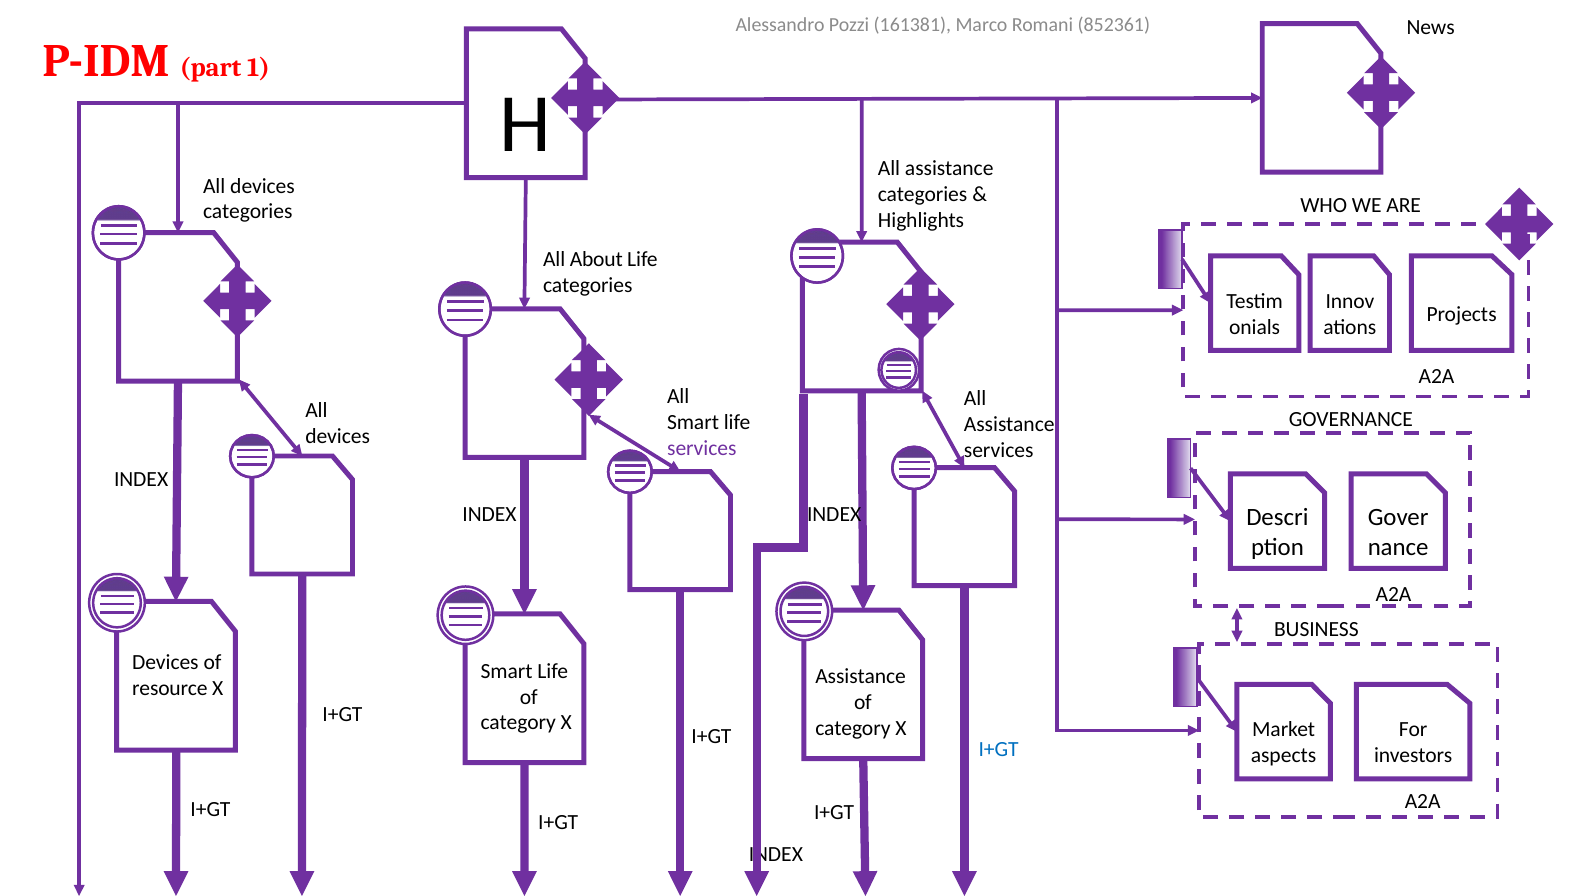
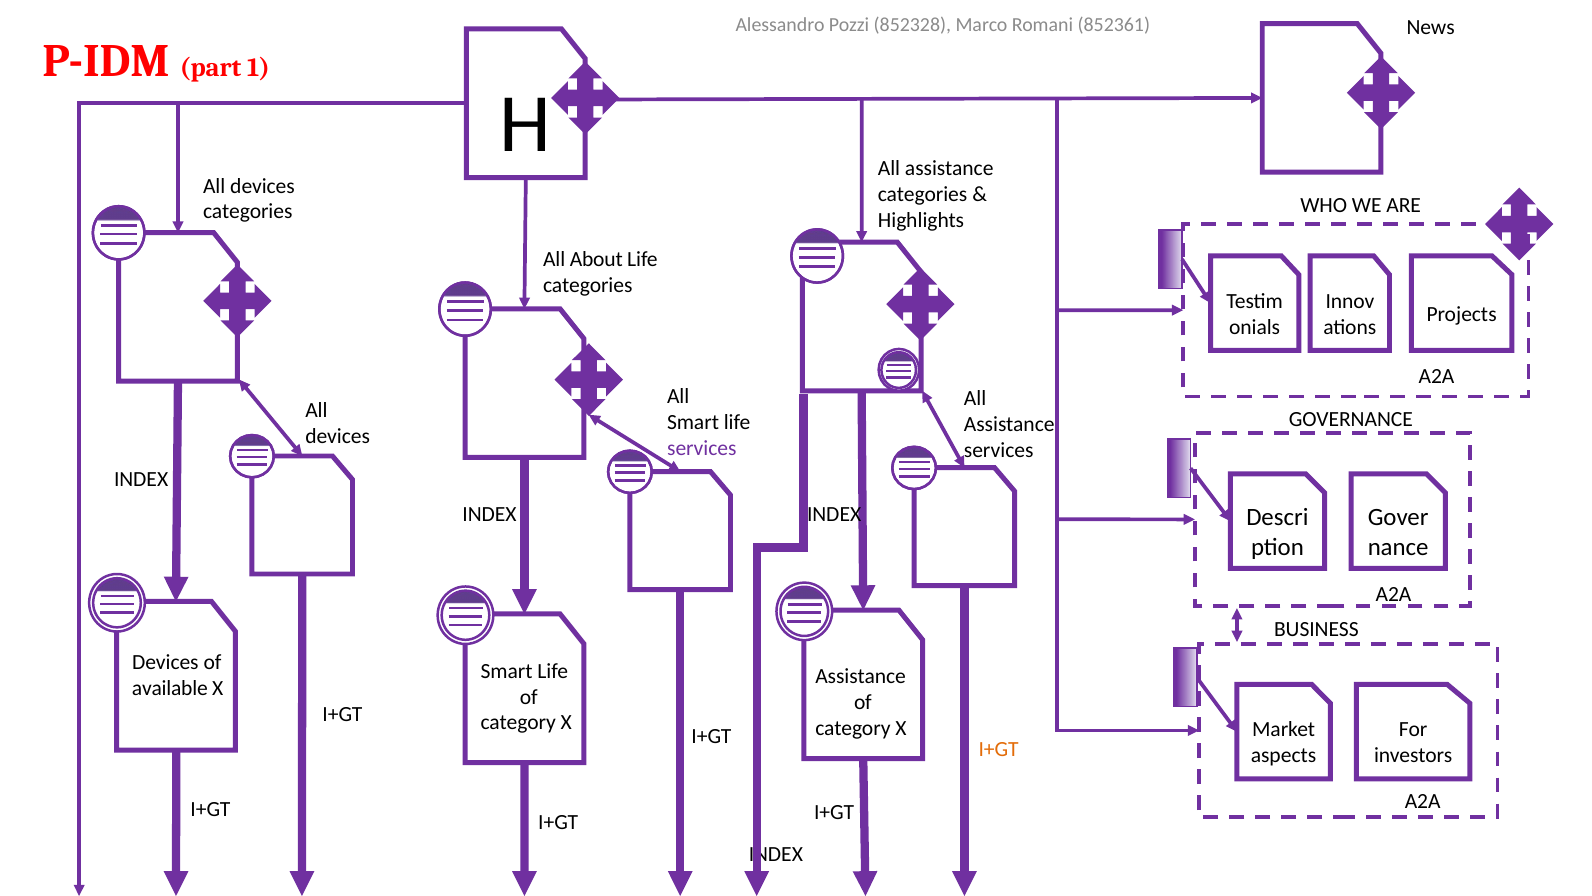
161381: 161381 -> 852328 (912, 25)
resource: resource -> available (170, 688)
I+GT colour: blue -> orange (999, 749)
